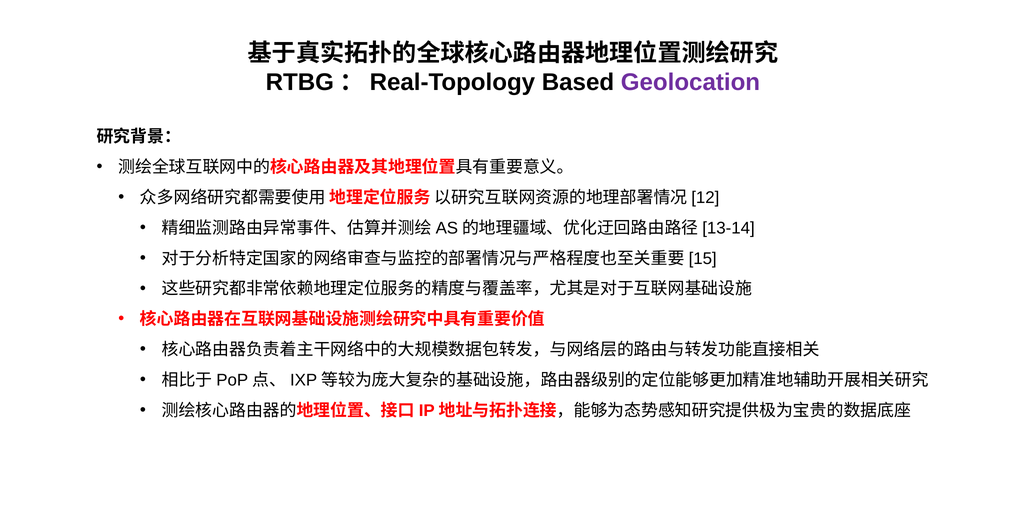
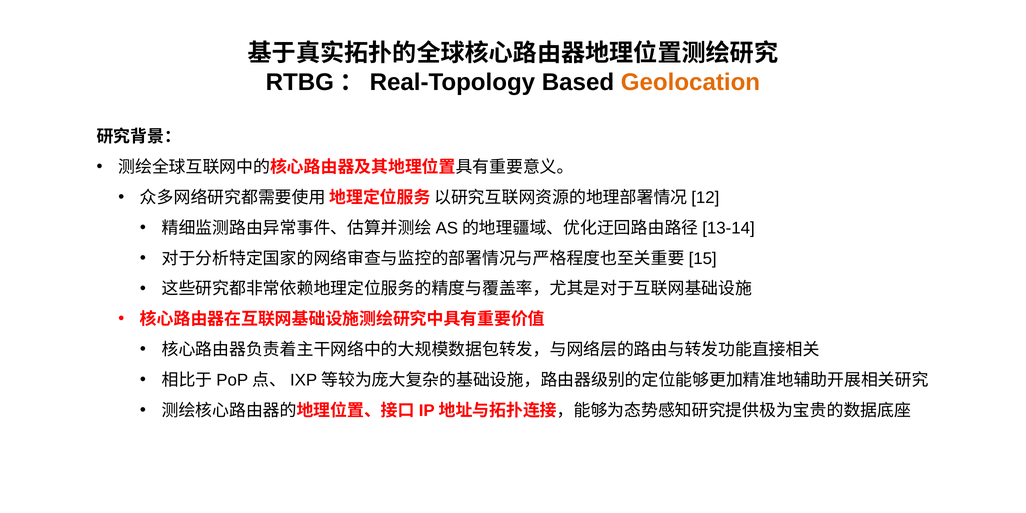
Geolocation colour: purple -> orange (690, 82)
